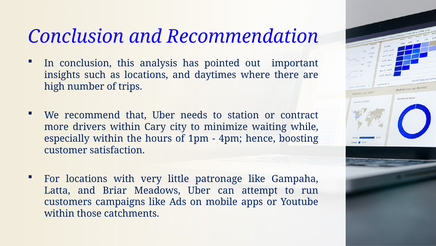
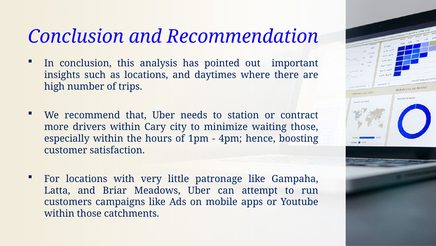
waiting while: while -> those (304, 126)
